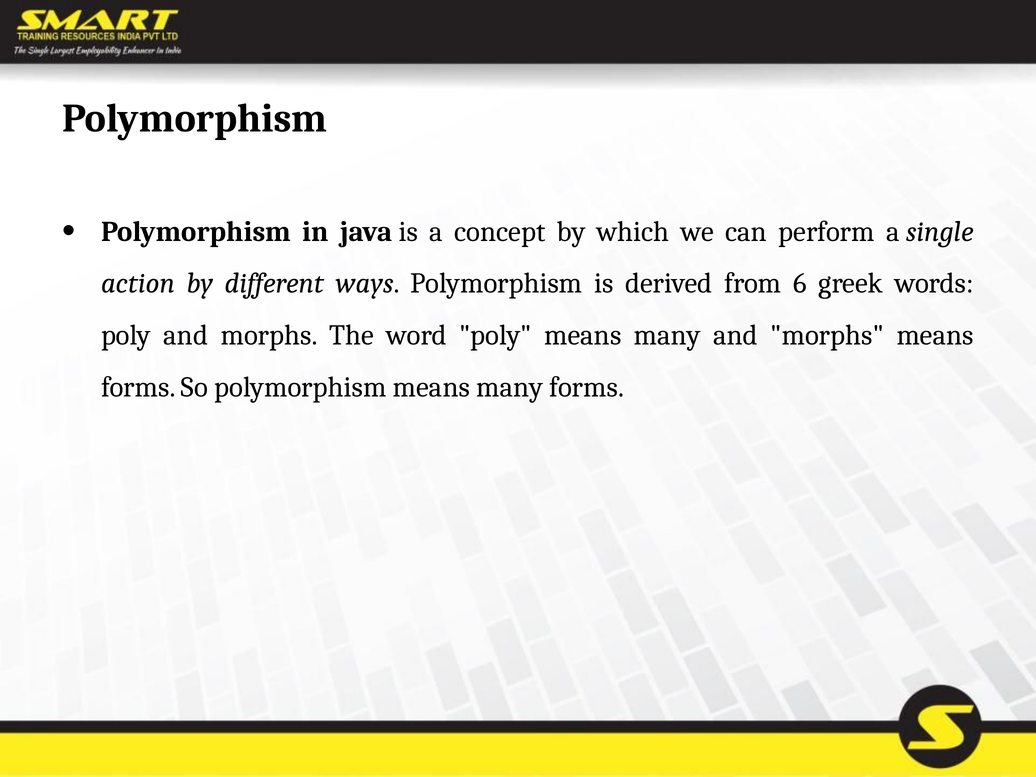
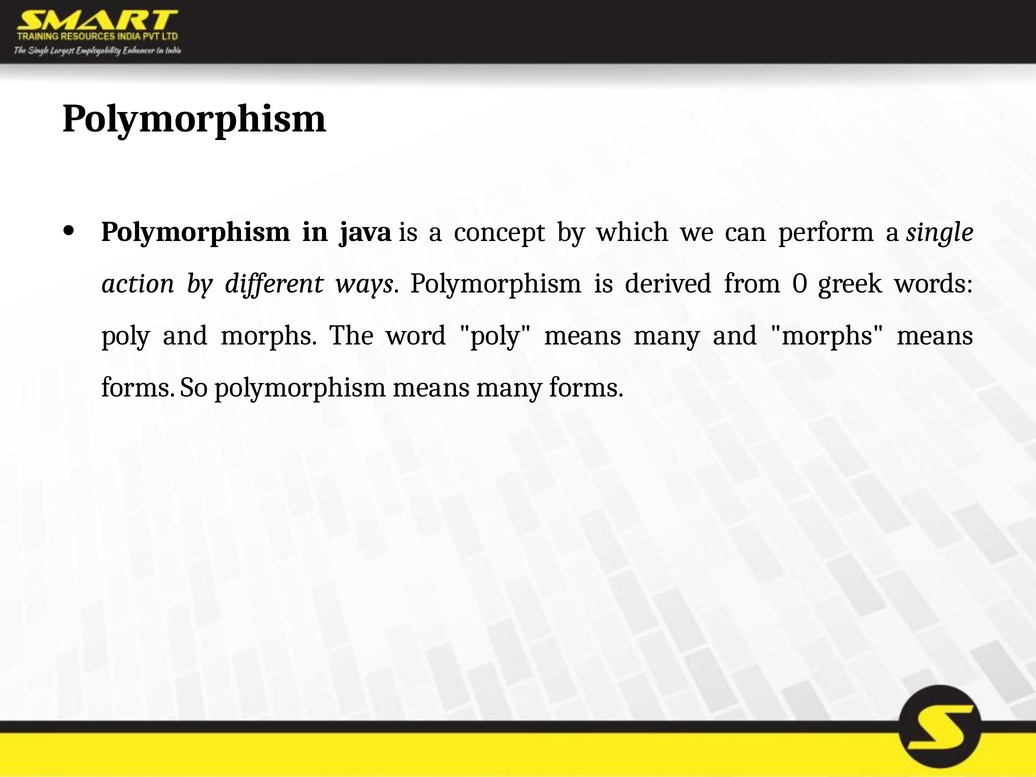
6: 6 -> 0 (800, 283)
